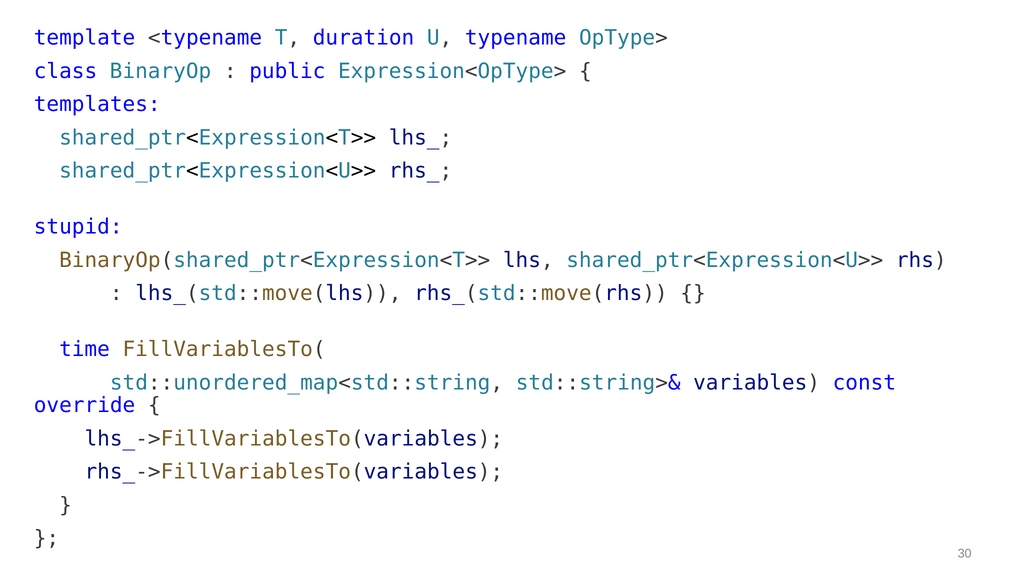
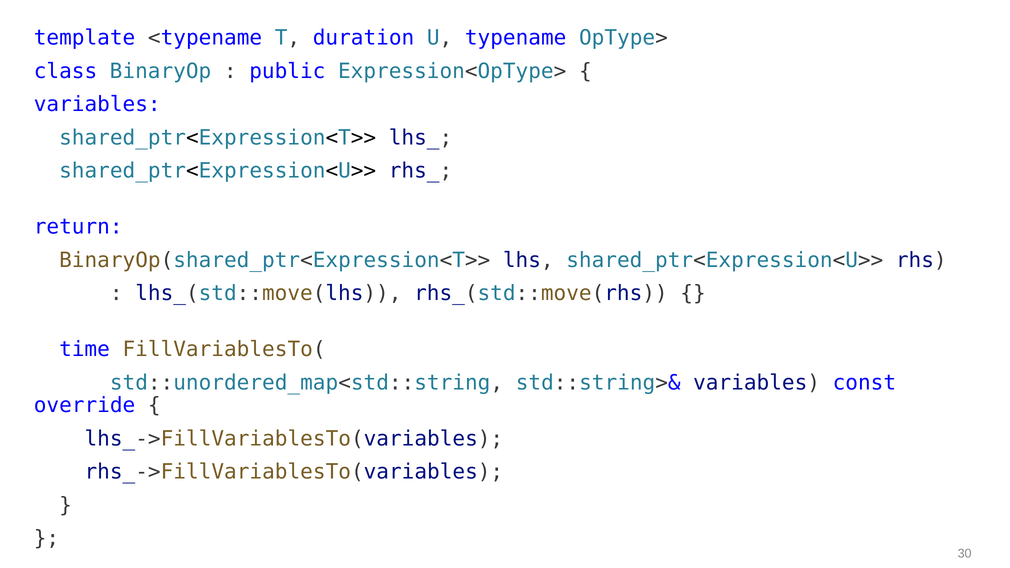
templates: templates -> variables (97, 105)
stupid: stupid -> return (78, 227)
